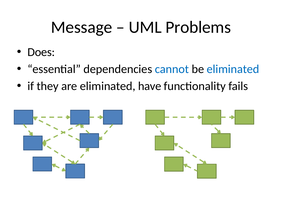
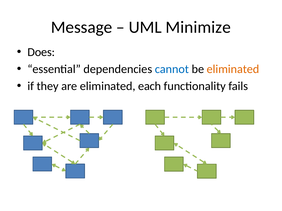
Problems: Problems -> Minimize (198, 27)
eliminated colour: blue -> orange (233, 69)
have: have -> each (150, 86)
